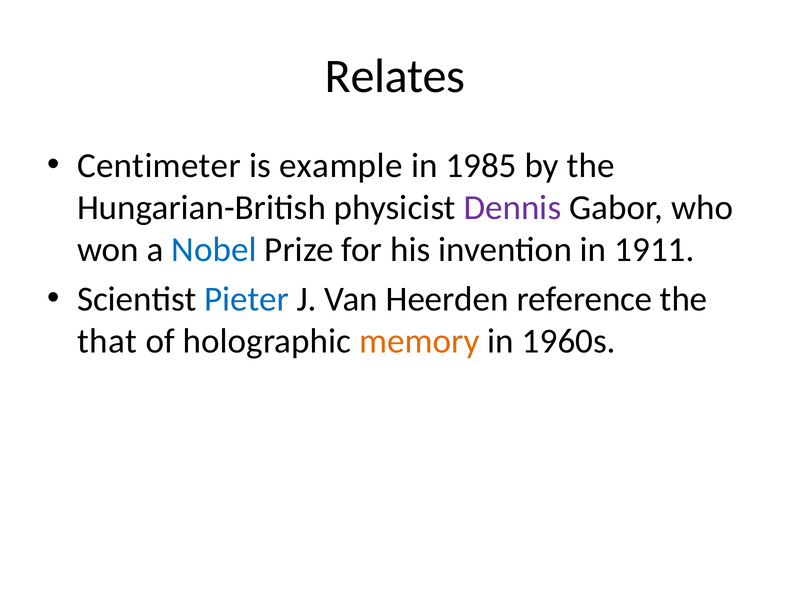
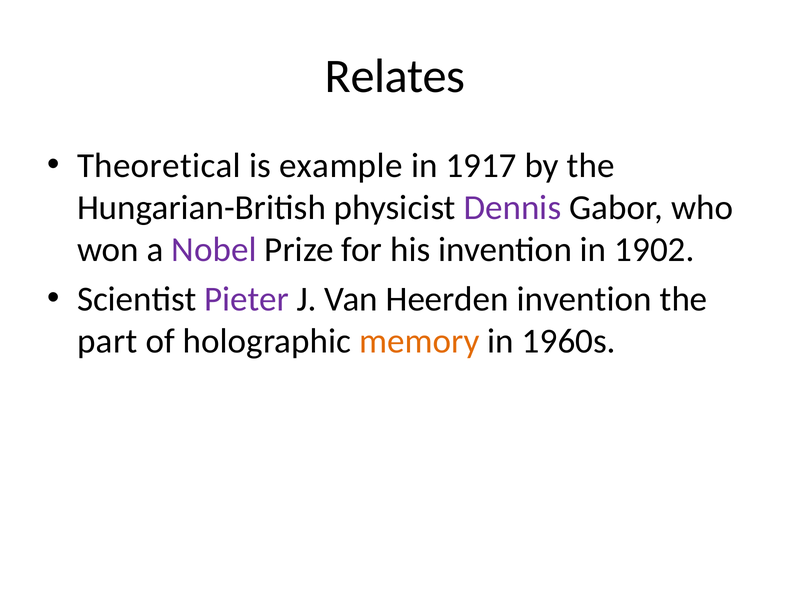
Centimeter: Centimeter -> Theoretical (159, 166)
1985: 1985 -> 1917 (481, 166)
Nobel colour: blue -> purple (214, 250)
1911: 1911 -> 1902 (654, 250)
Pieter colour: blue -> purple (247, 299)
Heerden reference: reference -> invention (584, 299)
that: that -> part (107, 341)
